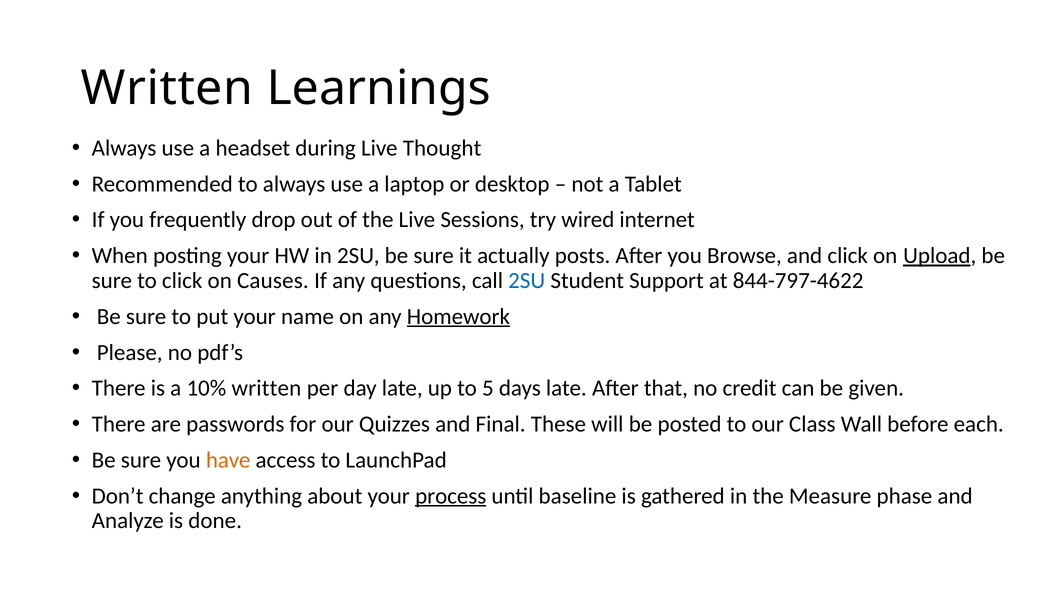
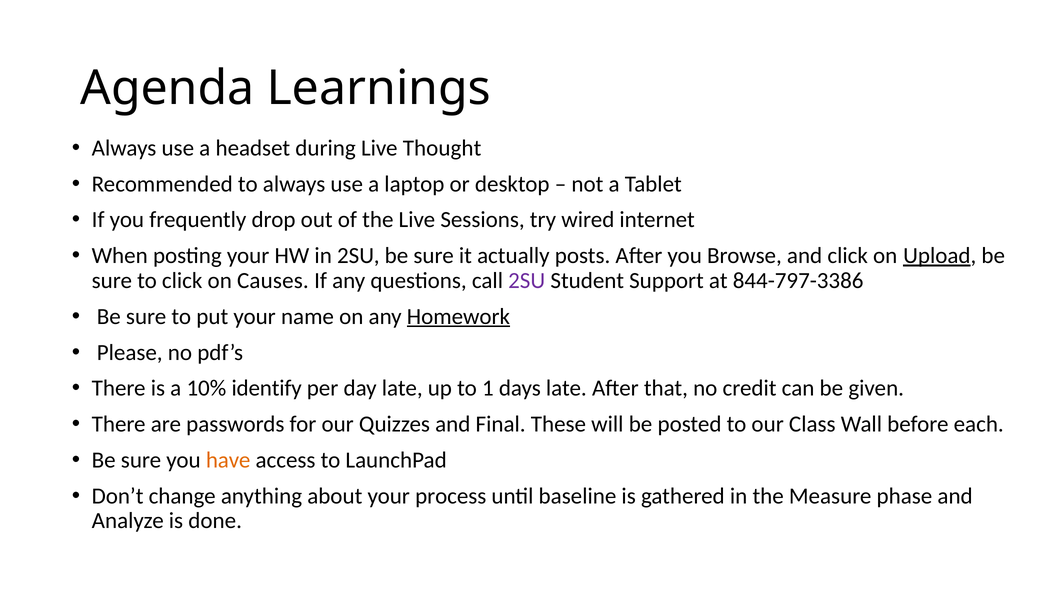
Written: Written -> Agenda (167, 88)
2SU colour: blue -> purple (527, 280)
844-797-4622: 844-797-4622 -> 844-797-3386 (798, 280)
10% written: written -> identify (267, 388)
5: 5 -> 1 (488, 388)
process underline: present -> none (451, 495)
